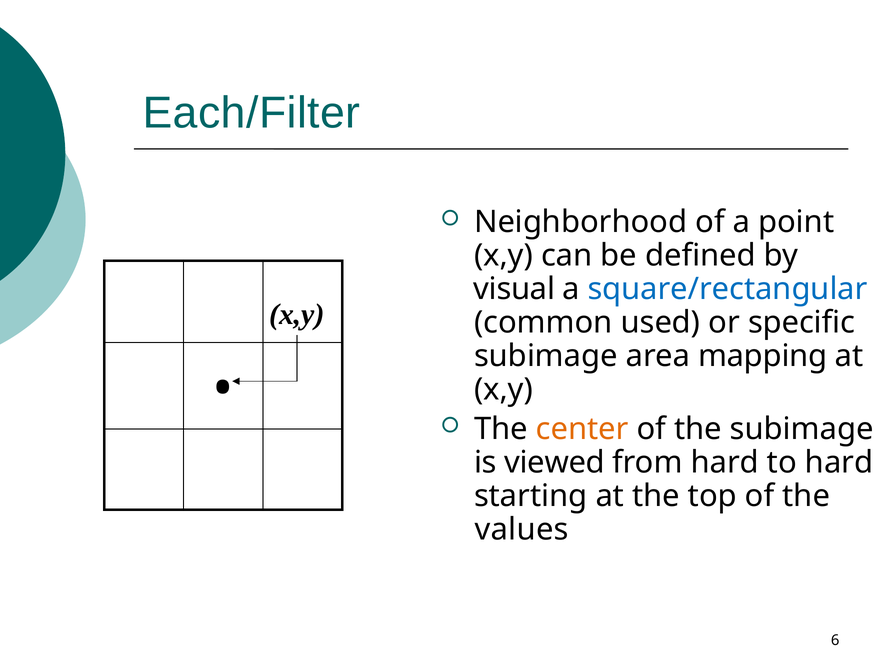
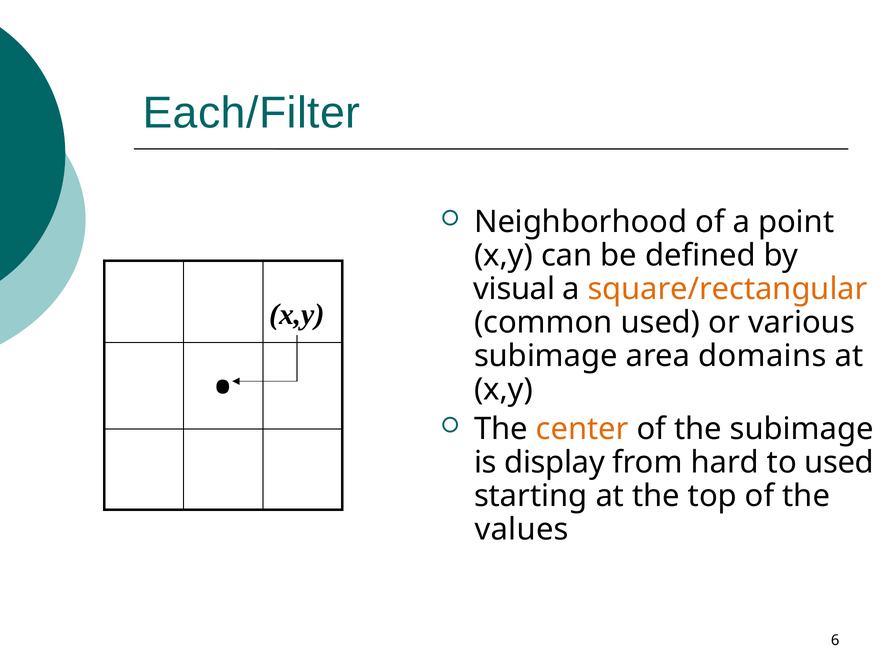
square/rectangular colour: blue -> orange (728, 289)
specific: specific -> various (802, 322)
mapping: mapping -> domains (762, 356)
viewed: viewed -> display (555, 462)
to hard: hard -> used (839, 462)
